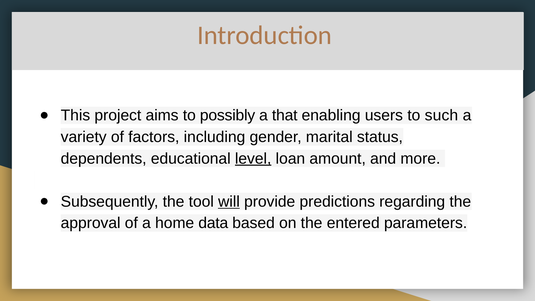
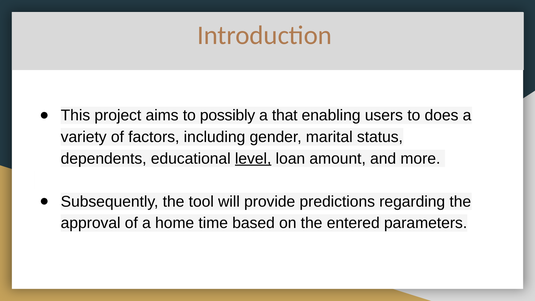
such: such -> does (442, 115)
will underline: present -> none (229, 202)
data: data -> time (213, 223)
